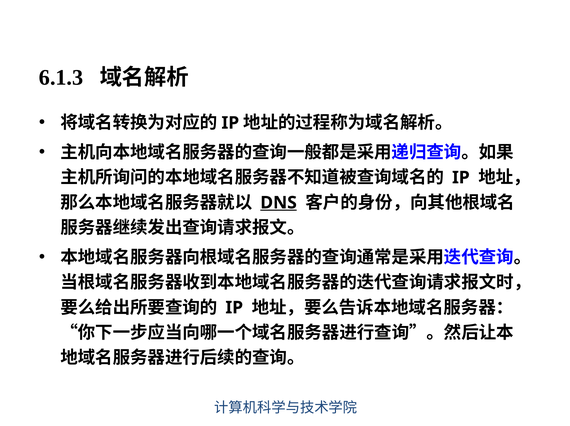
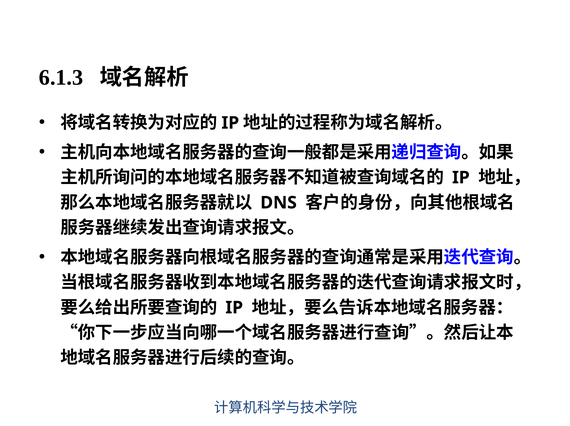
DNS underline: present -> none (279, 203)
